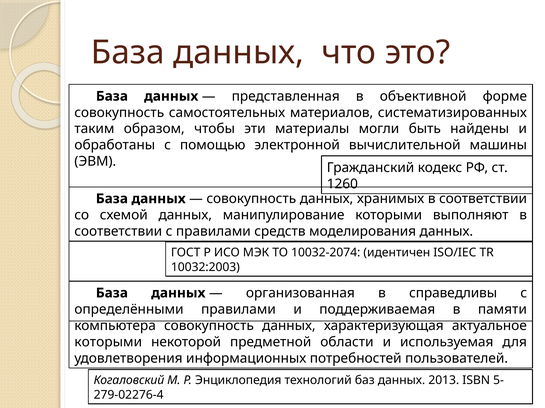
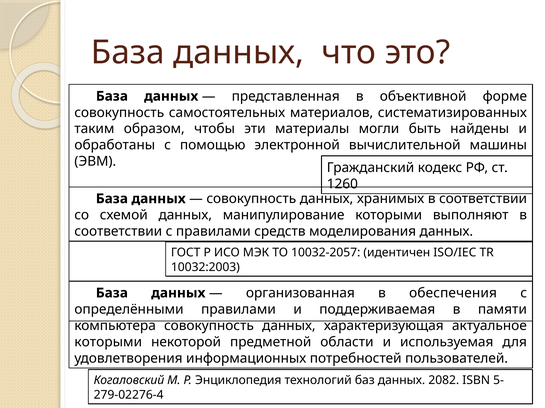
10032-2074: 10032-2074 -> 10032-2057 (326, 253)
справедливы: справедливы -> обеспечения (453, 293)
2013: 2013 -> 2082 (444, 381)
